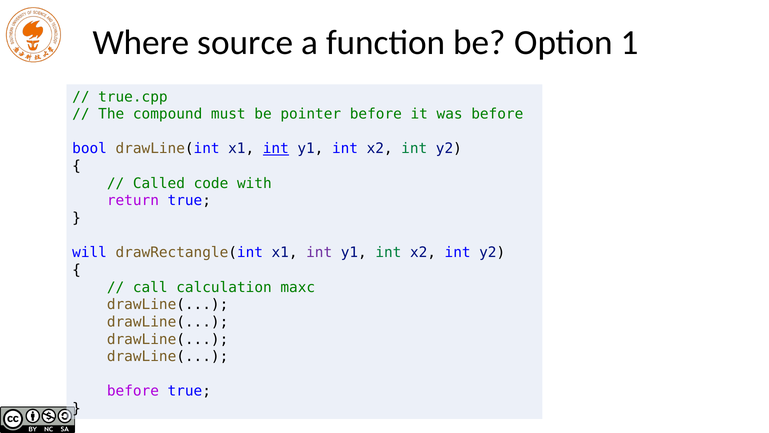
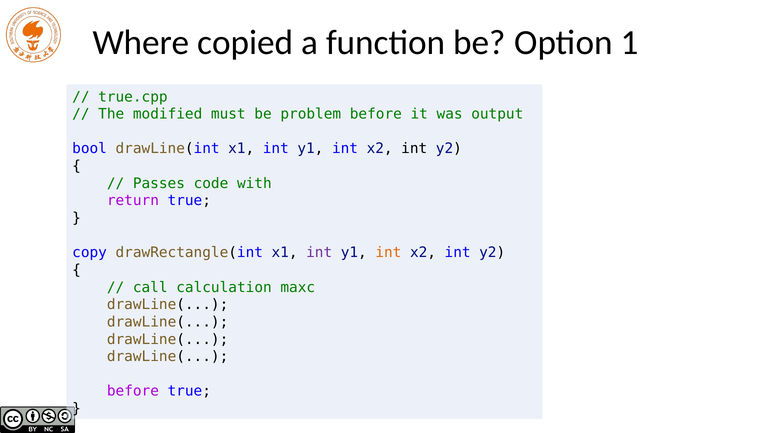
source: source -> copied (245, 43)
compound: compound -> modified (168, 114)
pointer: pointer -> problem (311, 114)
was before: before -> output (497, 114)
int underline: present -> none (276, 149)
int colour: green -> black (414, 149)
Called: Called -> Passes (159, 183)
will: will -> copy (90, 252)
int colour: green -> orange (388, 252)
